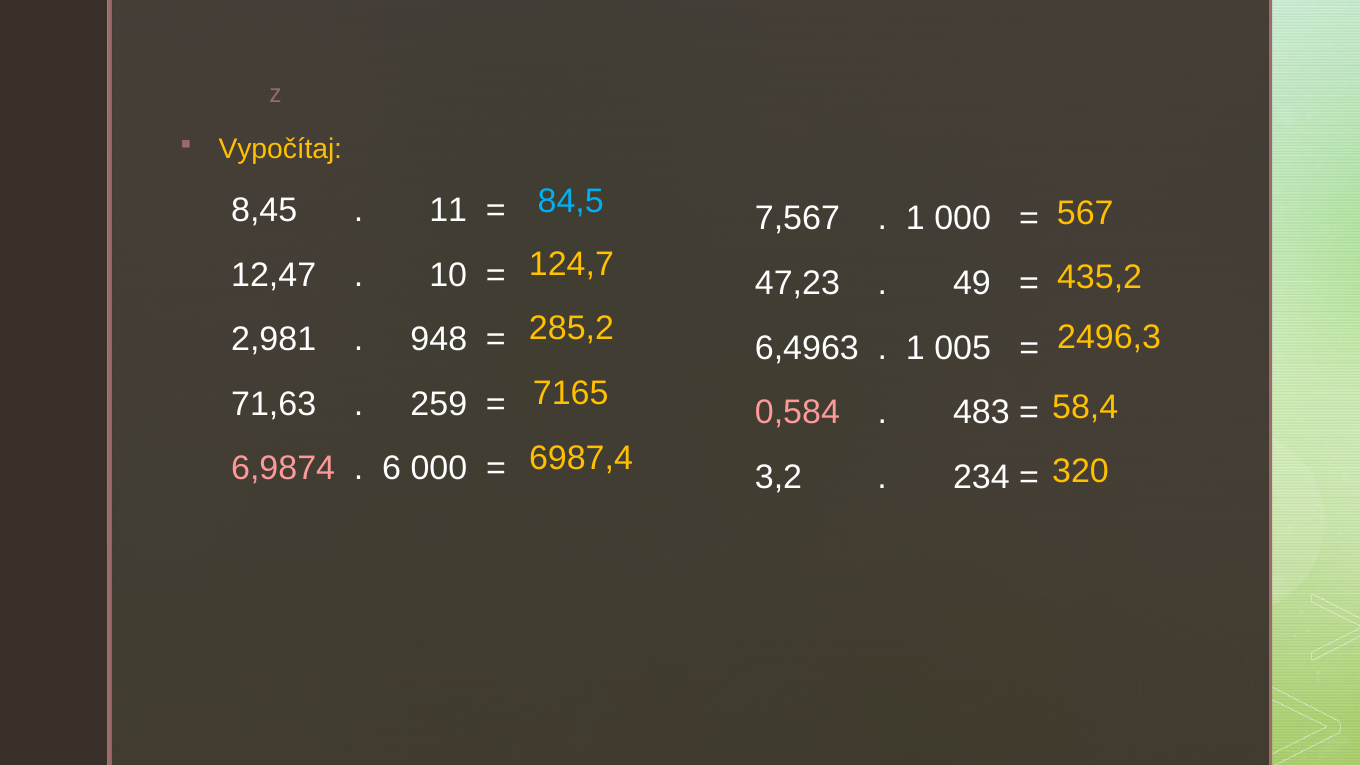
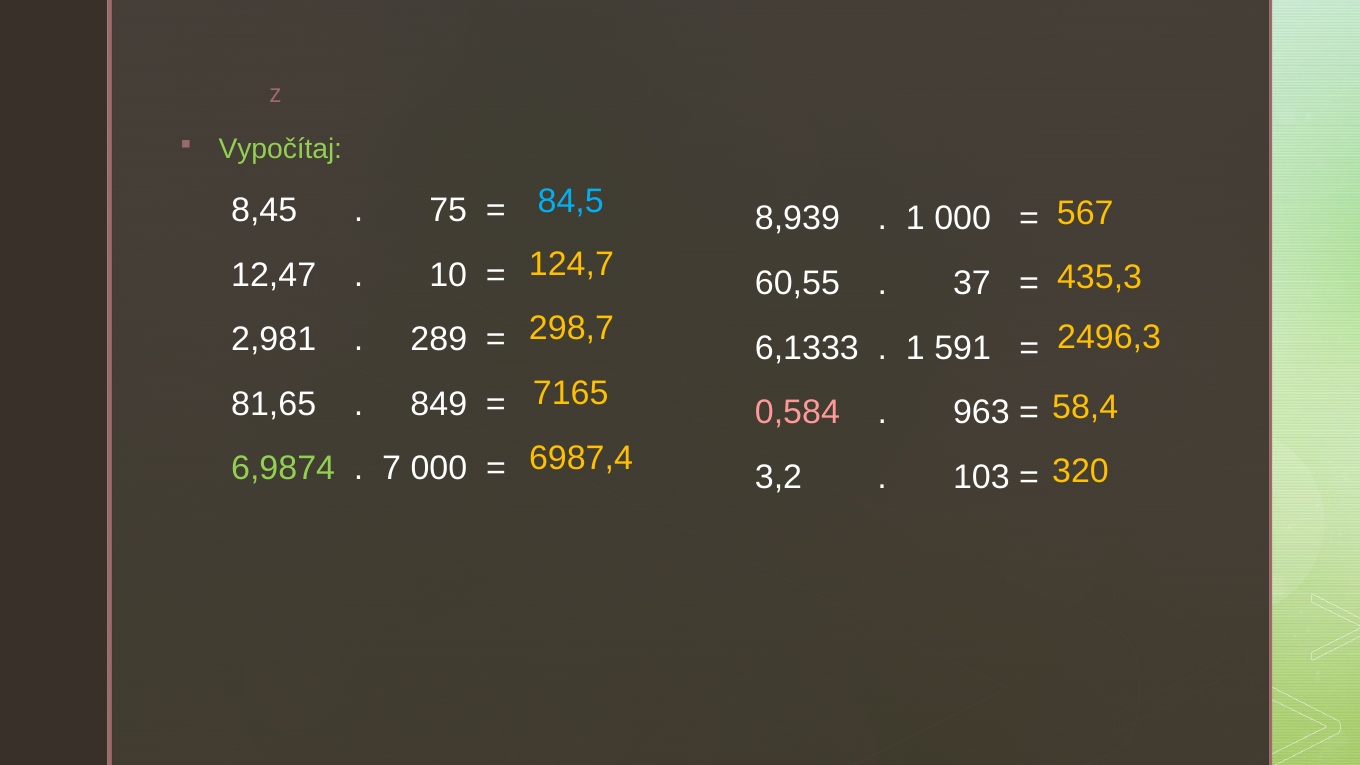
Vypočítaj colour: yellow -> light green (280, 149)
11: 11 -> 75 (448, 211)
7,567: 7,567 -> 8,939 (797, 219)
435,2: 435,2 -> 435,3 (1100, 277)
47,23: 47,23 -> 60,55 (797, 283)
49: 49 -> 37 (972, 283)
285,2: 285,2 -> 298,7 (572, 329)
948: 948 -> 289 (439, 340)
6,4963: 6,4963 -> 6,1333 (807, 348)
005: 005 -> 591 (963, 348)
71,63: 71,63 -> 81,65 (274, 404)
259: 259 -> 849 (439, 404)
483: 483 -> 963 (981, 412)
6,9874 colour: pink -> light green (283, 469)
6: 6 -> 7 (392, 469)
234: 234 -> 103 (981, 477)
